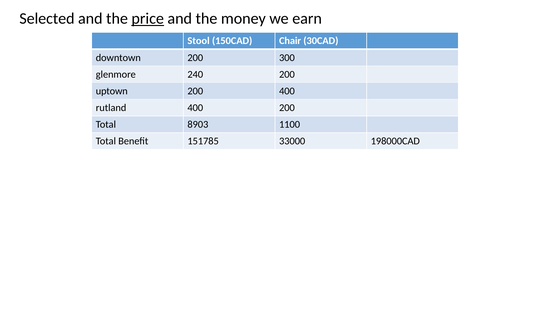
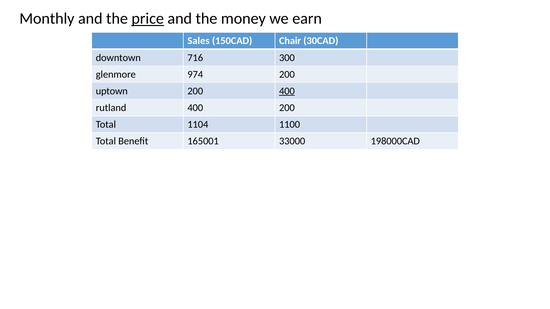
Selected: Selected -> Monthly (47, 19)
Stool: Stool -> Sales (199, 41)
downtown 200: 200 -> 716 (195, 58)
240: 240 -> 974 (195, 74)
400 underline: none -> present (287, 91)
8903: 8903 -> 1104 (198, 125)
151785: 151785 -> 165001 (203, 141)
